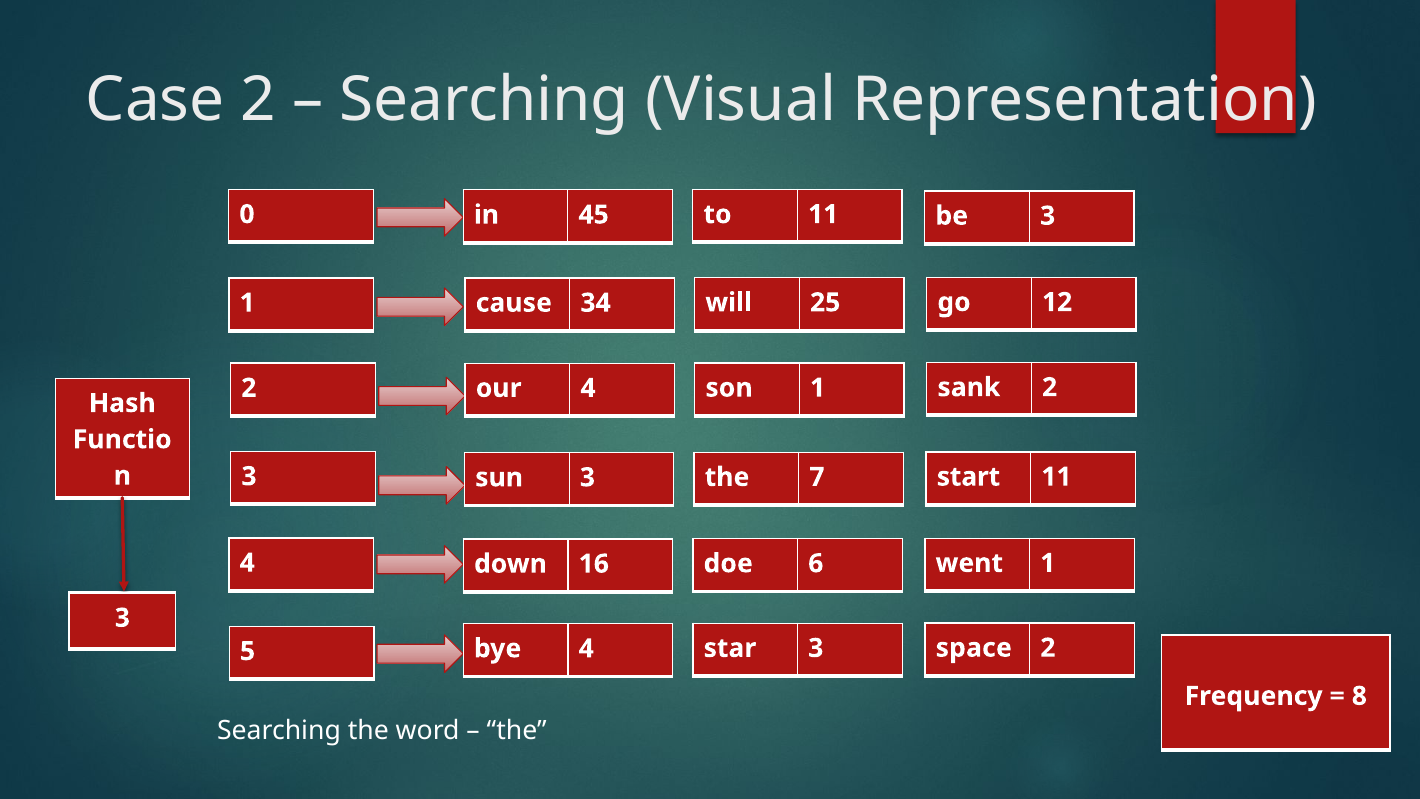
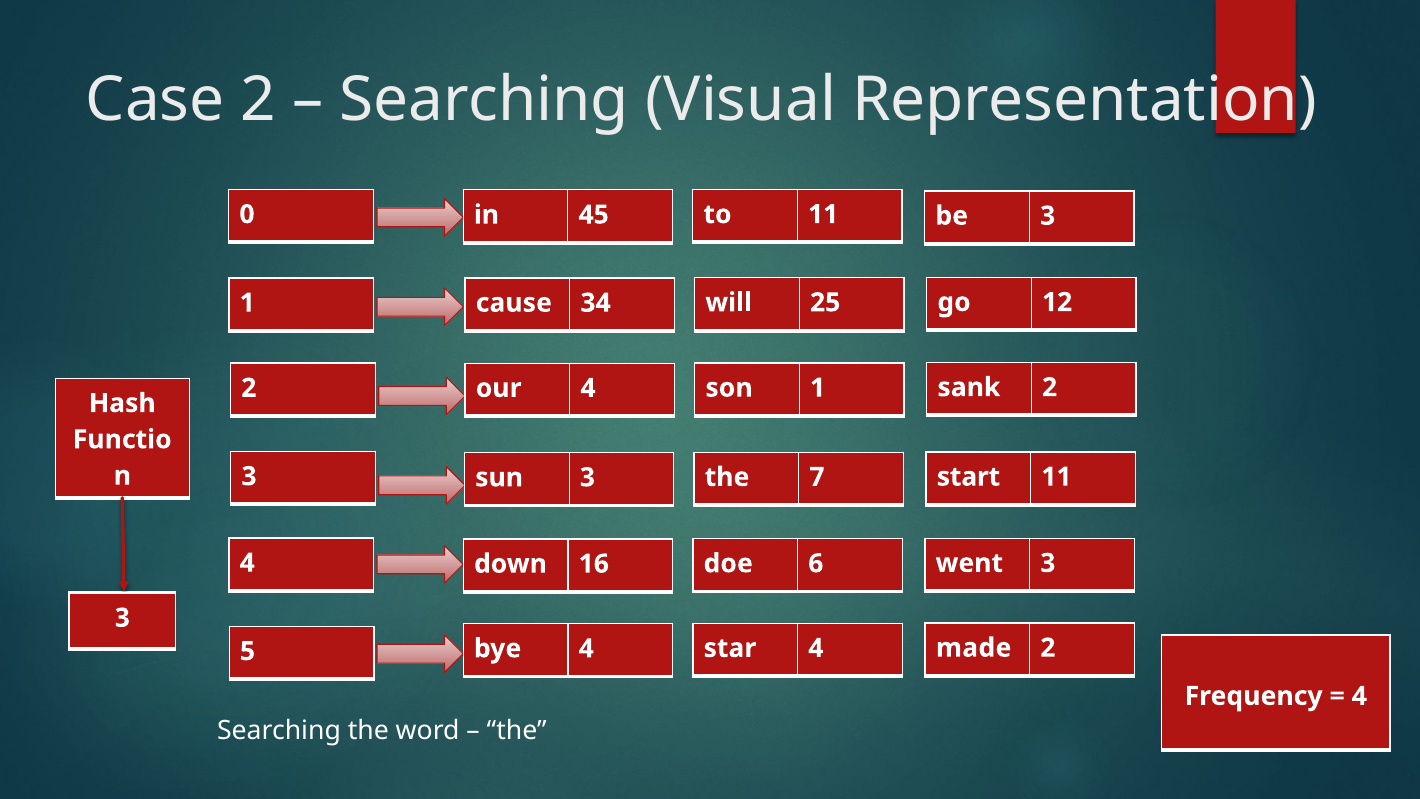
went 1: 1 -> 3 (1048, 563)
star 3: 3 -> 4 (816, 648)
space: space -> made (974, 648)
8: 8 -> 4 (1359, 696)
